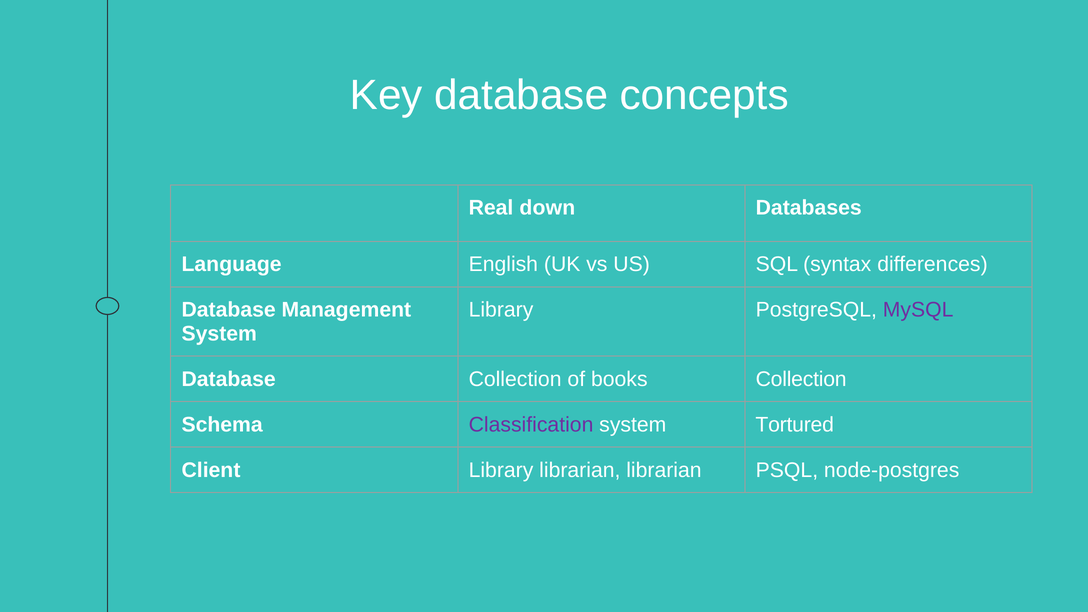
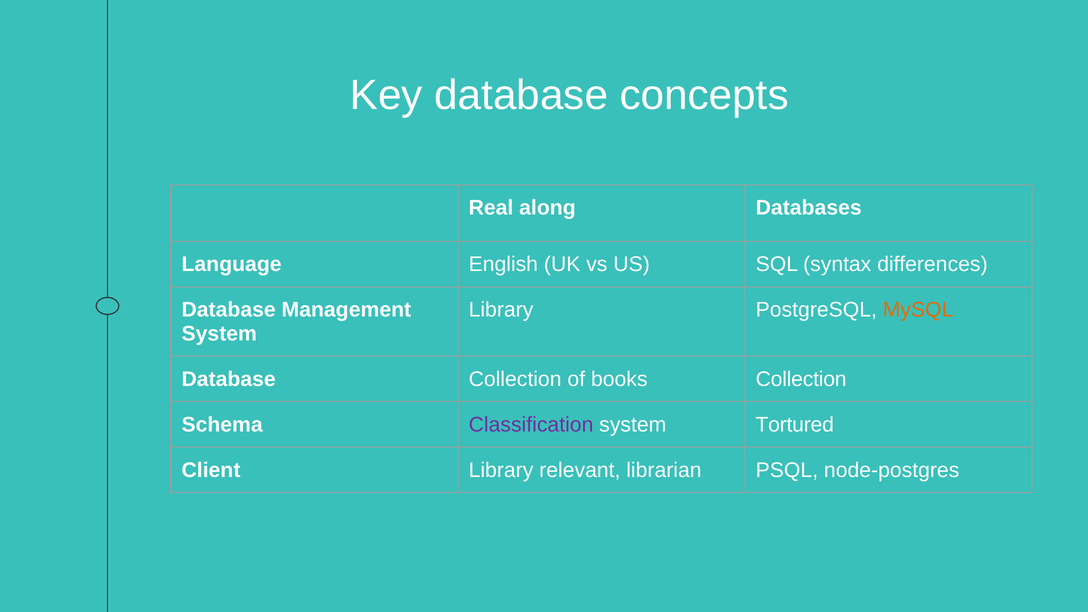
down: down -> along (547, 208)
MySQL colour: purple -> orange (918, 310)
Library librarian: librarian -> relevant (580, 470)
